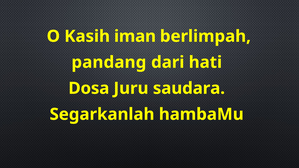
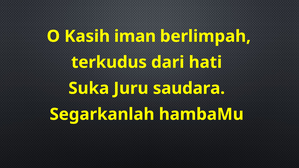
pandang: pandang -> terkudus (109, 62)
Dosa: Dosa -> Suka (89, 88)
